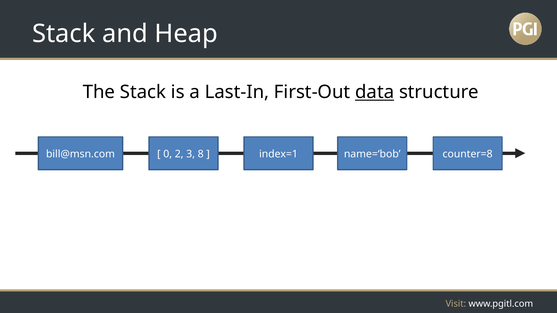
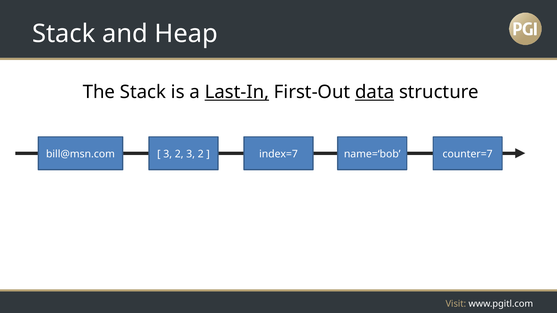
Last-In underline: none -> present (237, 92)
index=1: index=1 -> index=7 (279, 154)
counter=8: counter=8 -> counter=7 (468, 154)
0: 0 -> 3 (168, 154)
2 3 8: 8 -> 2 (201, 154)
